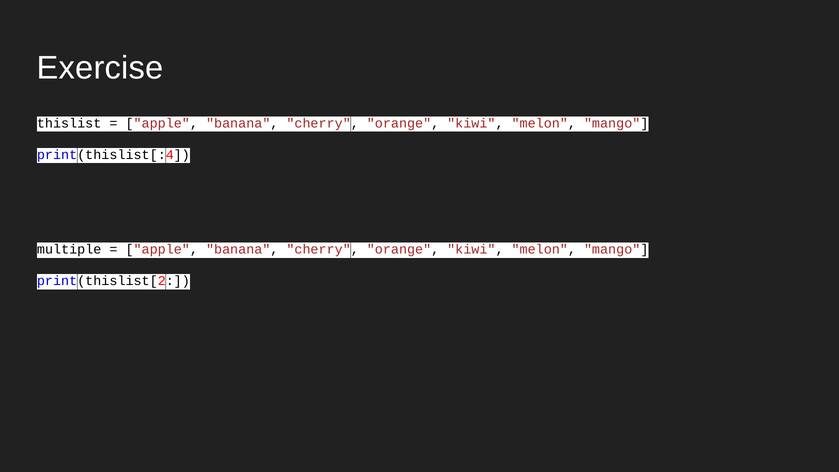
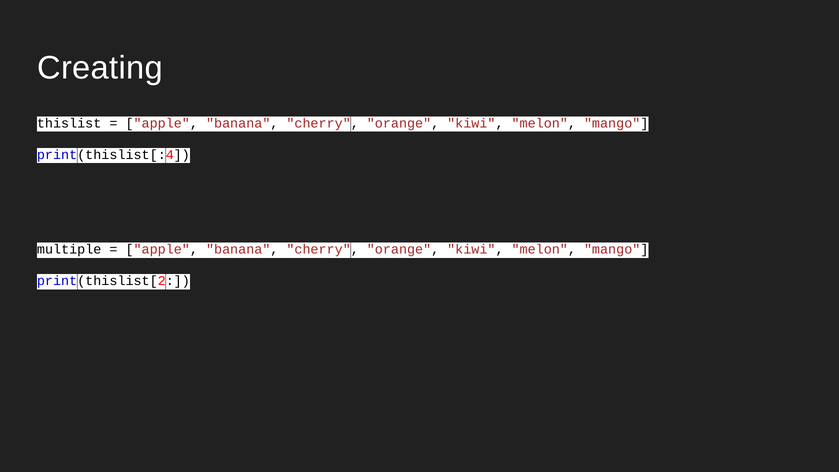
Exercise: Exercise -> Creating (100, 68)
